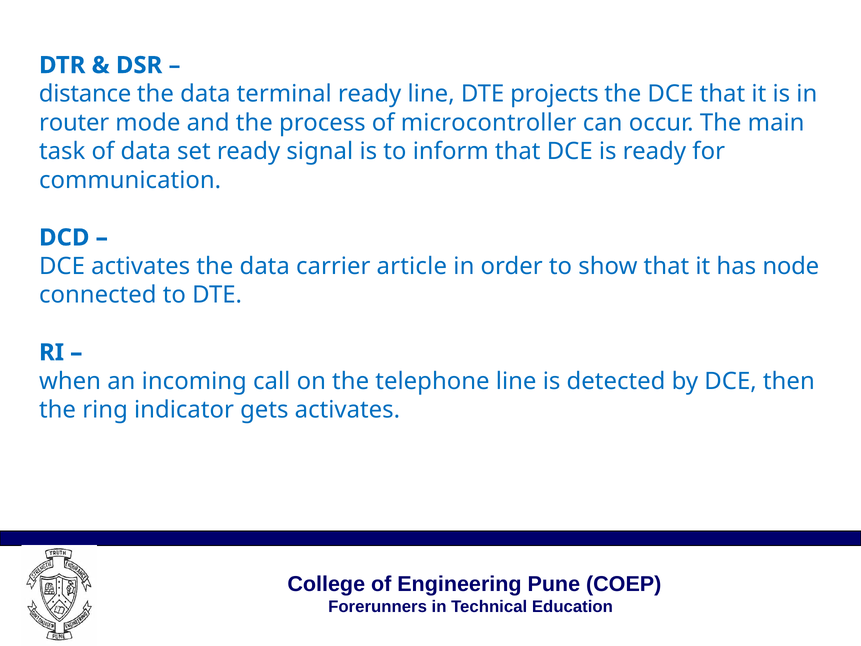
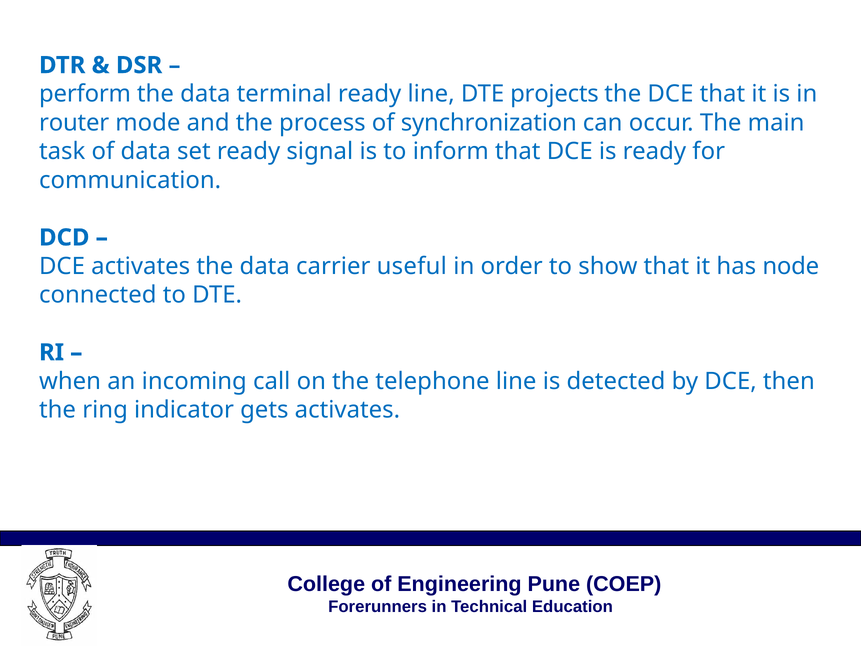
distance: distance -> perform (85, 94)
microcontroller: microcontroller -> synchronization (489, 123)
article: article -> useful (412, 266)
